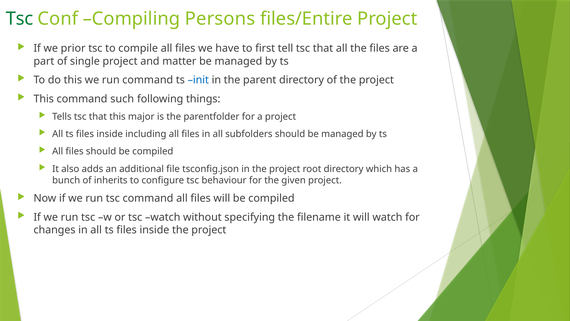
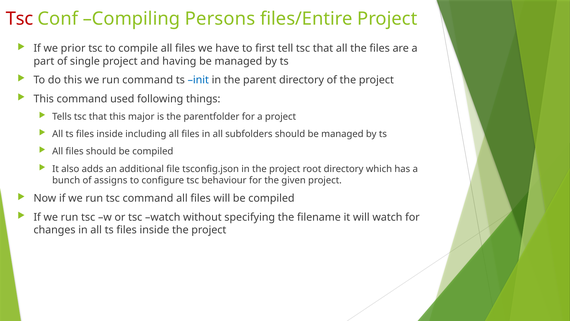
Tsc colour: green -> red (20, 19)
matter: matter -> having (179, 61)
such: such -> used (122, 99)
inherits: inherits -> assigns (111, 180)
